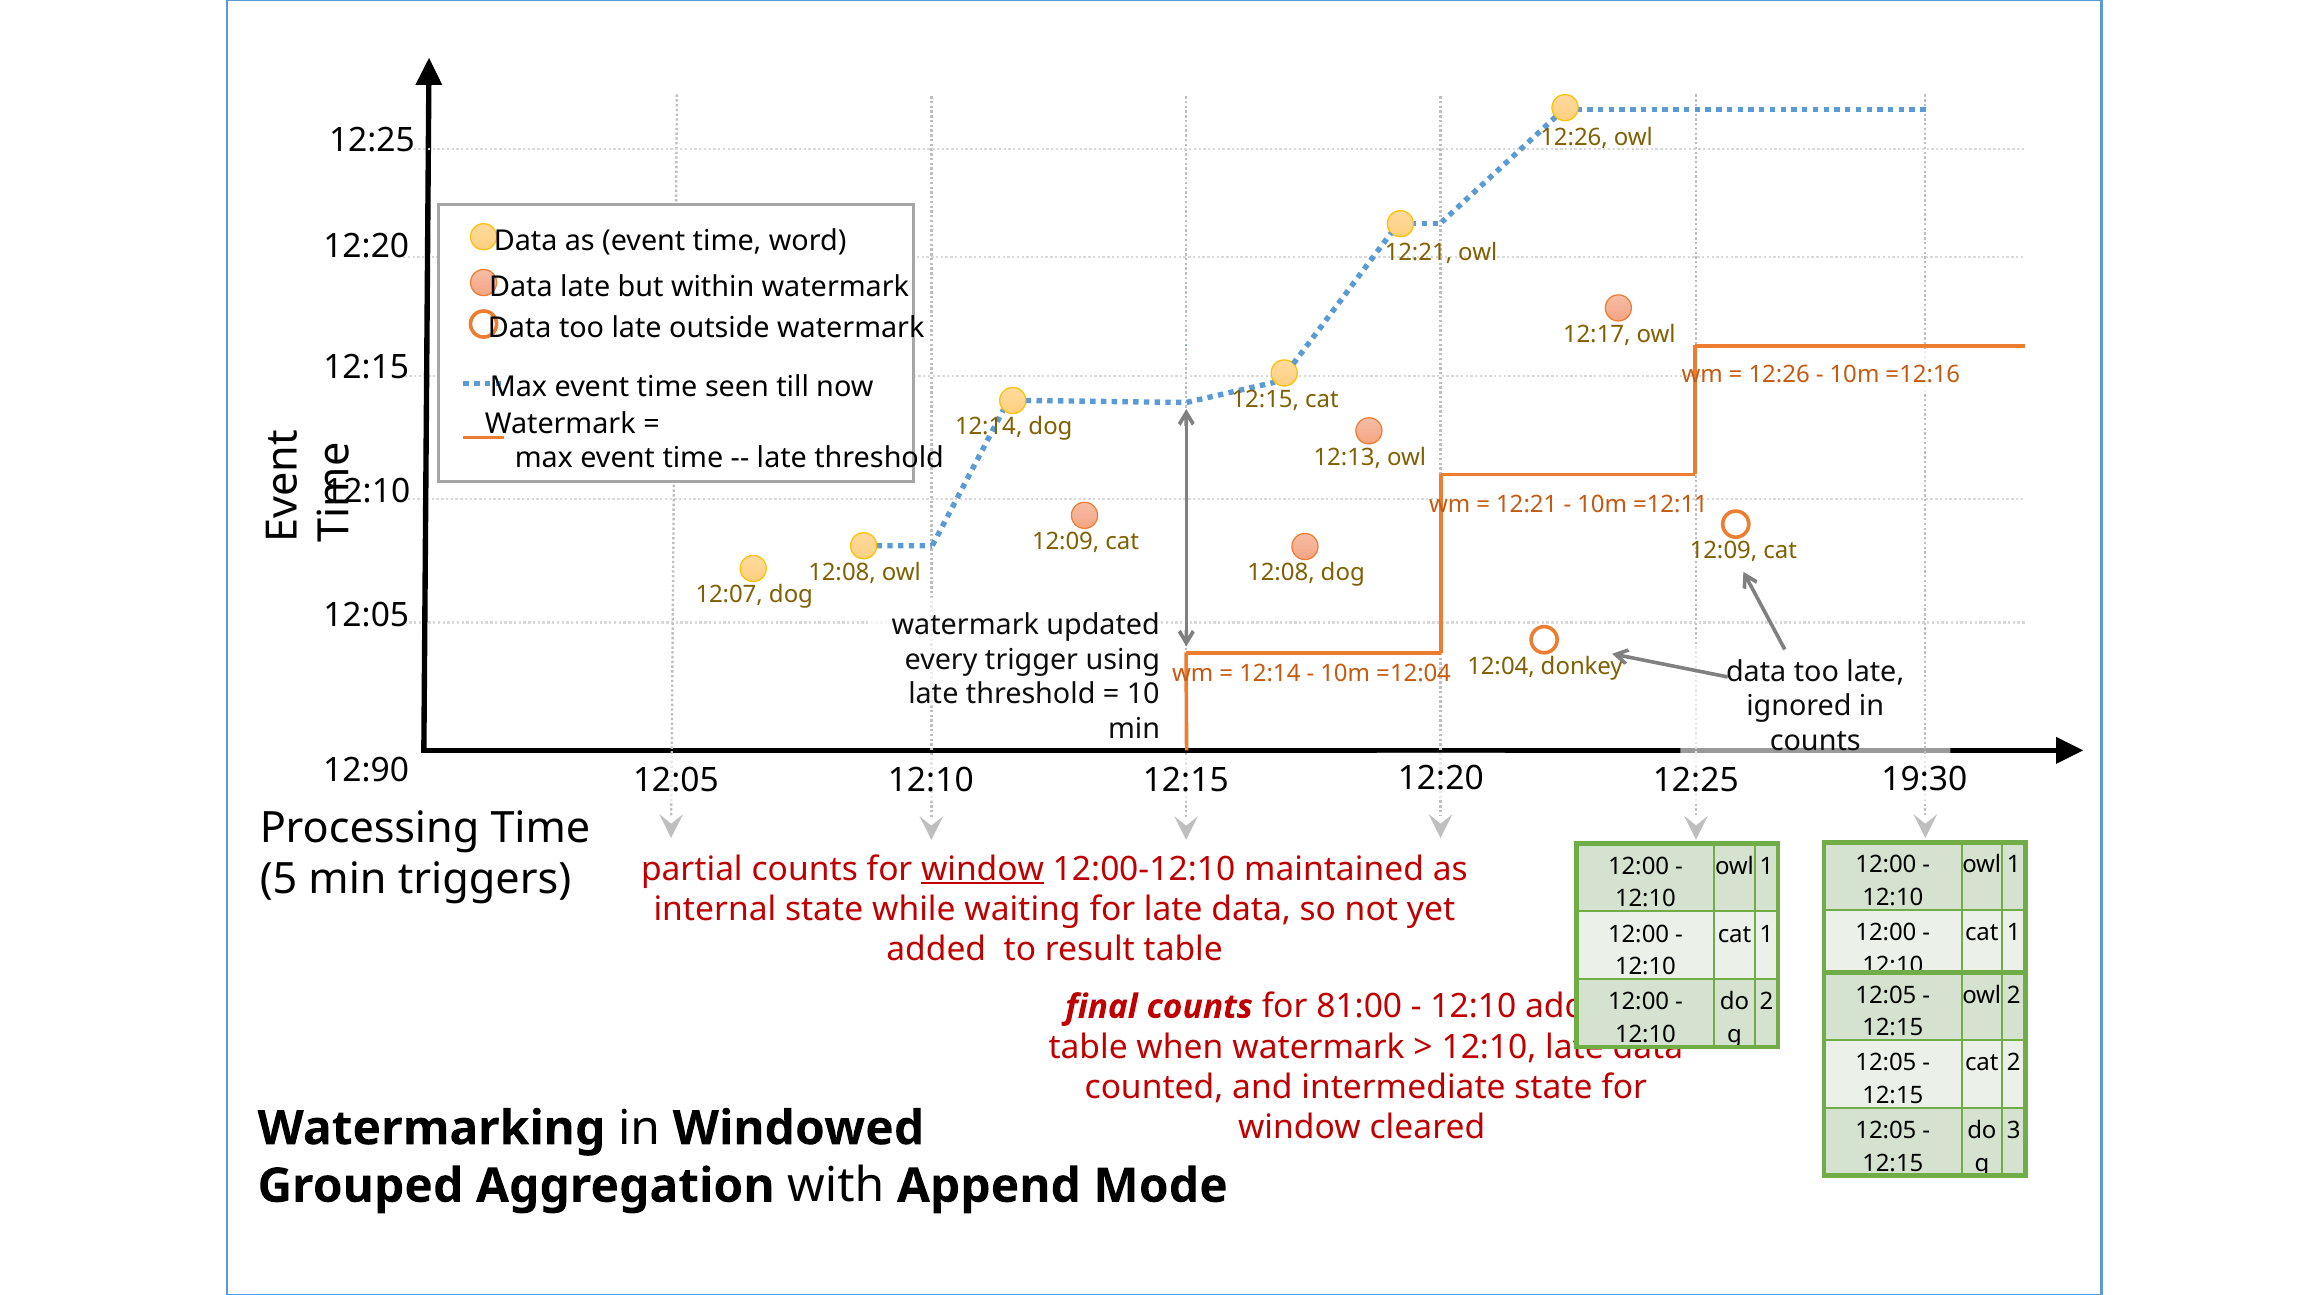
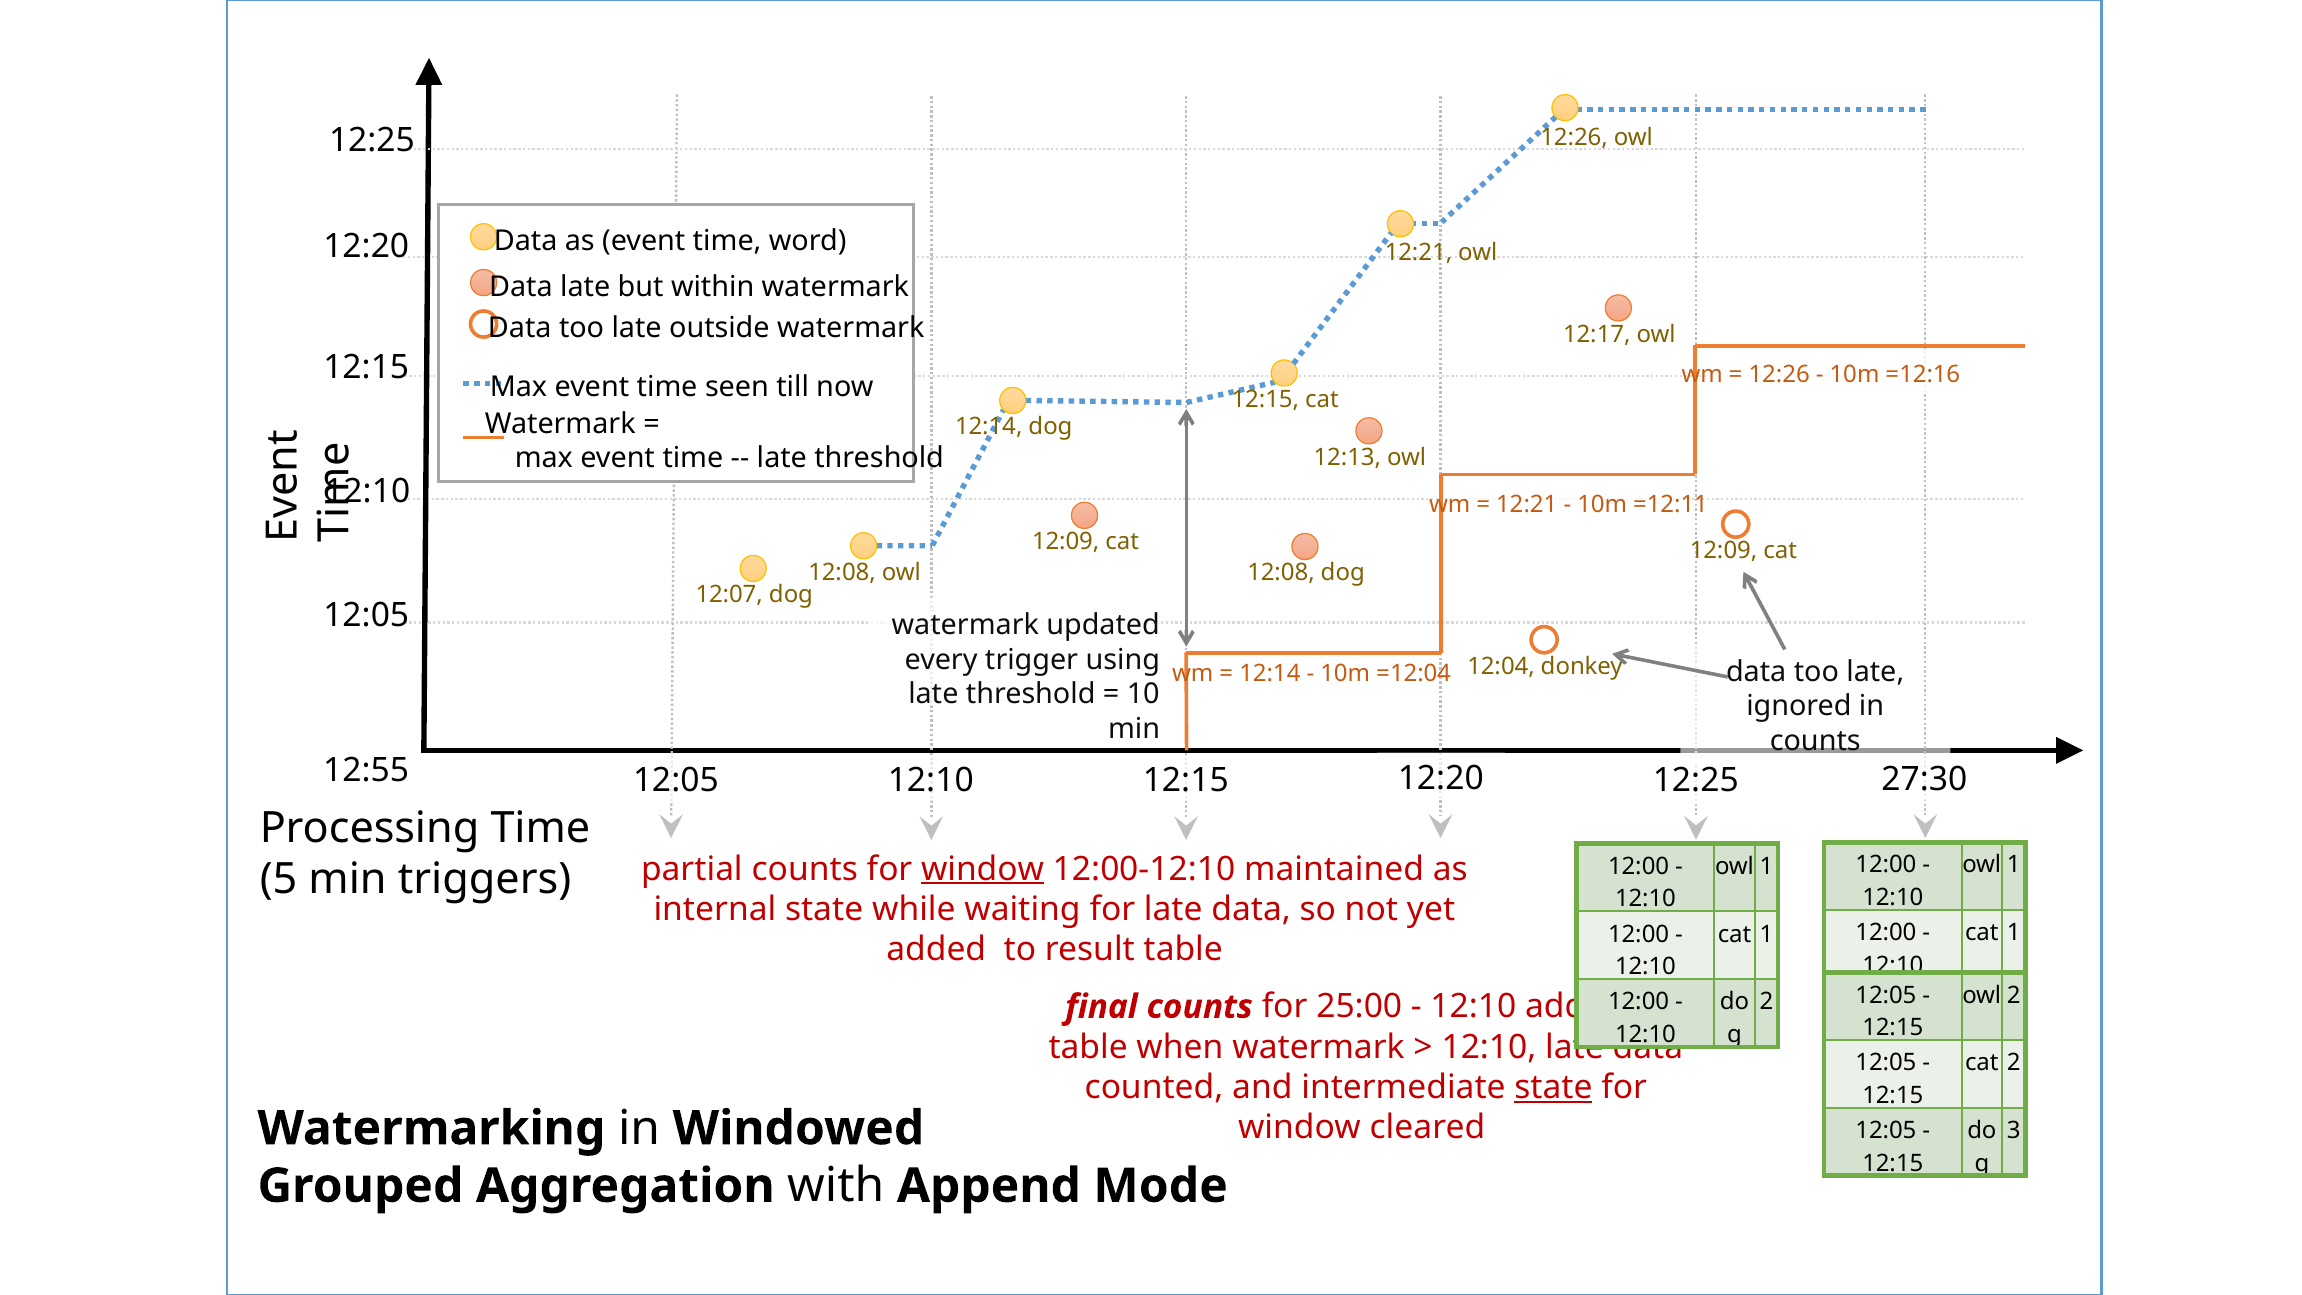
12:90: 12:90 -> 12:55 (366, 770)
19:30: 19:30 -> 27:30 (1924, 780)
81:00: 81:00 -> 25:00 (1359, 1007)
state underline: none -> present (1553, 1087)
